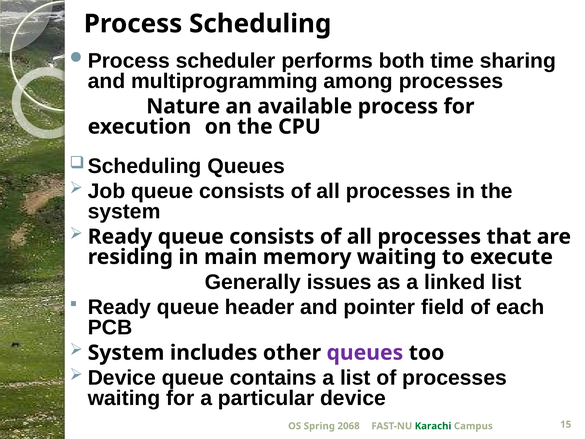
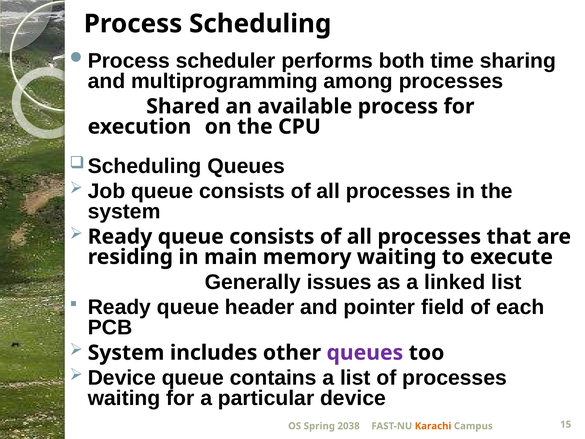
Nature: Nature -> Shared (183, 106)
2068: 2068 -> 2038 (349, 426)
Karachi colour: green -> orange (433, 426)
